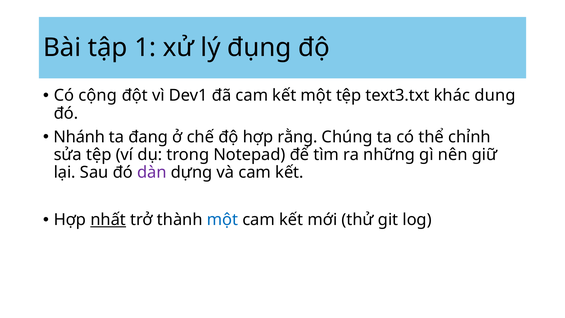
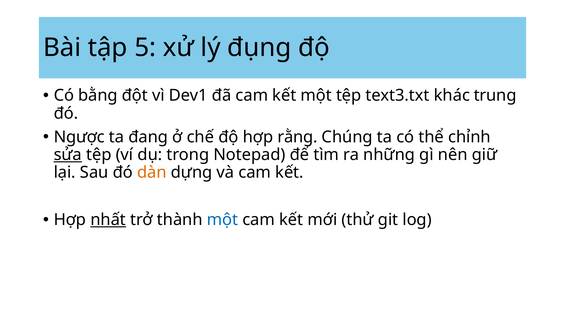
1: 1 -> 5 (145, 47)
cộng: cộng -> bằng (98, 95)
dung: dung -> trung (495, 95)
Nhánh: Nhánh -> Ngược (79, 137)
sửa underline: none -> present (68, 155)
dàn colour: purple -> orange (152, 172)
